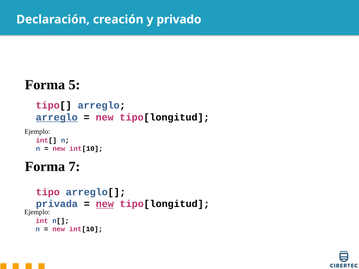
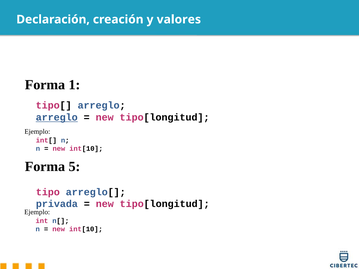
privado: privado -> valores (179, 19)
5: 5 -> 1 (74, 85)
7: 7 -> 5 (74, 167)
new underline: present -> none (105, 204)
